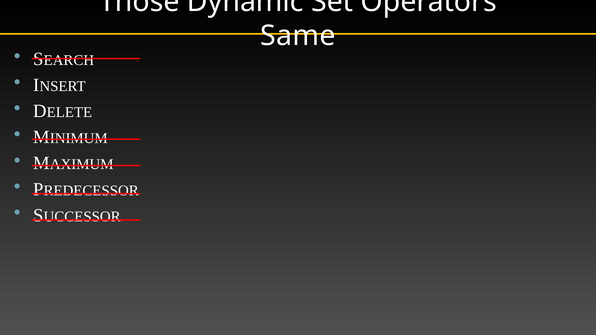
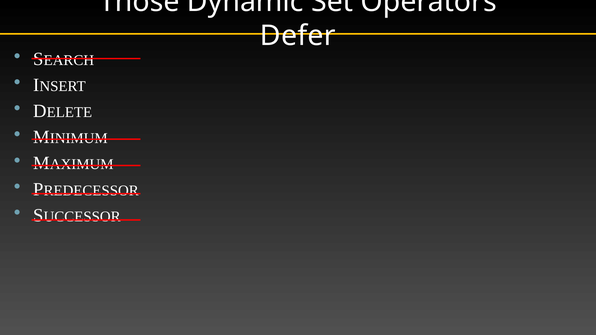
Same: Same -> Defer (298, 36)
